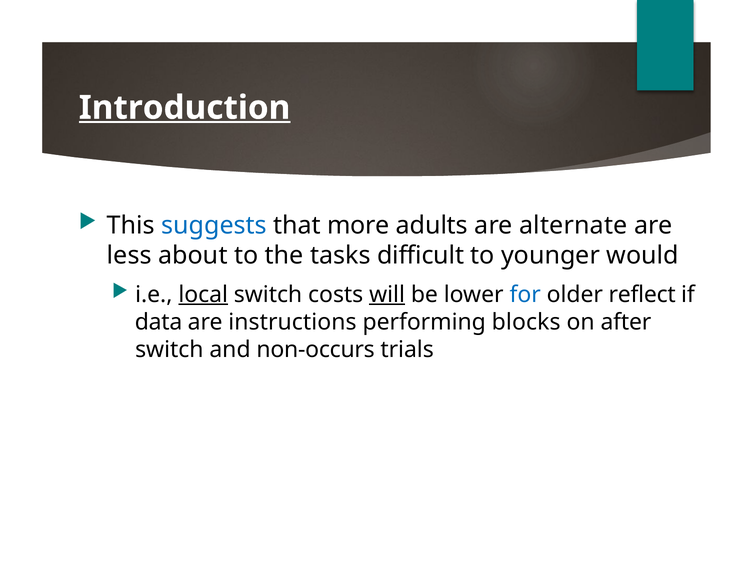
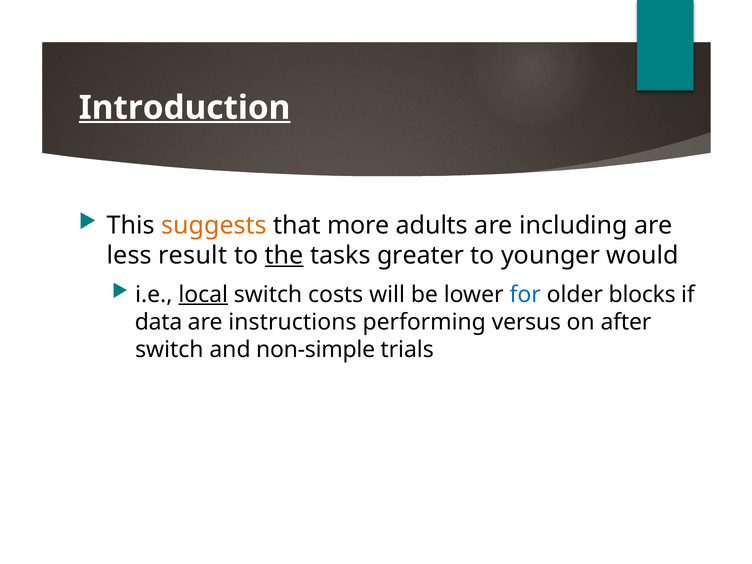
suggests colour: blue -> orange (214, 225)
alternate: alternate -> including (573, 225)
about: about -> result (193, 255)
the underline: none -> present (284, 255)
difficult: difficult -> greater (421, 255)
will underline: present -> none (387, 294)
reflect: reflect -> blocks (642, 294)
blocks: blocks -> versus (526, 322)
non-occurs: non-occurs -> non-simple (316, 350)
